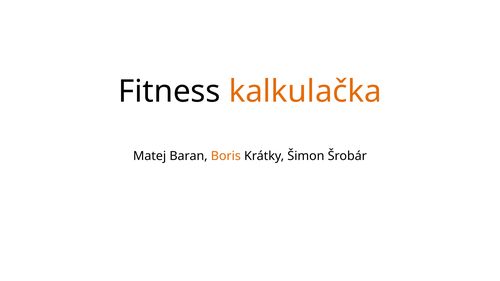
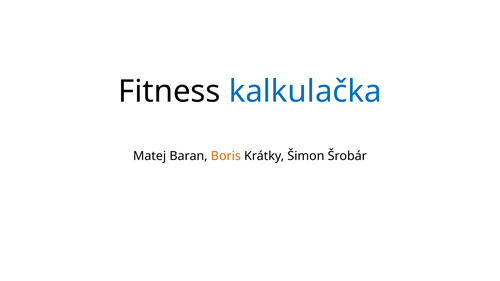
kalkulačka colour: orange -> blue (305, 92)
